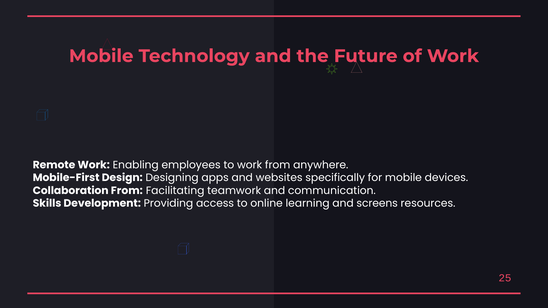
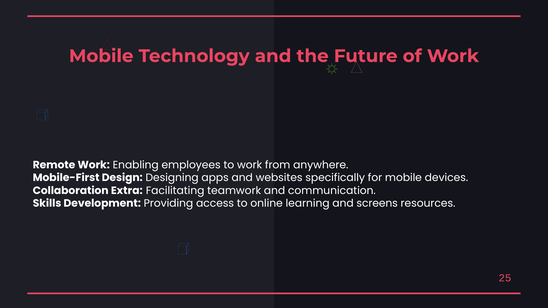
Collaboration From: From -> Extra (127, 191)
